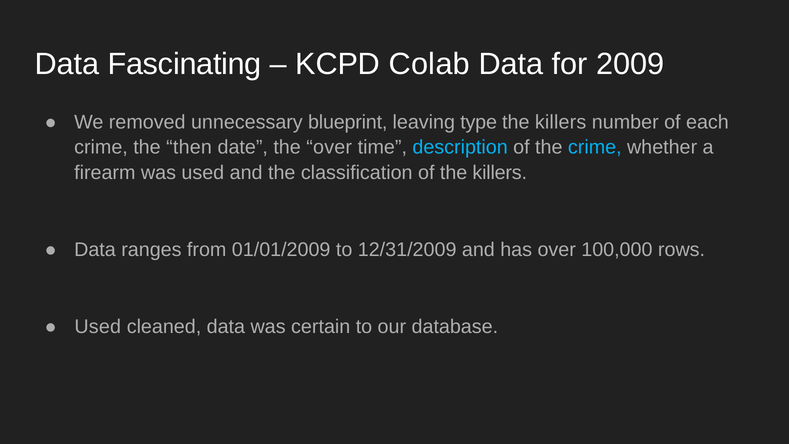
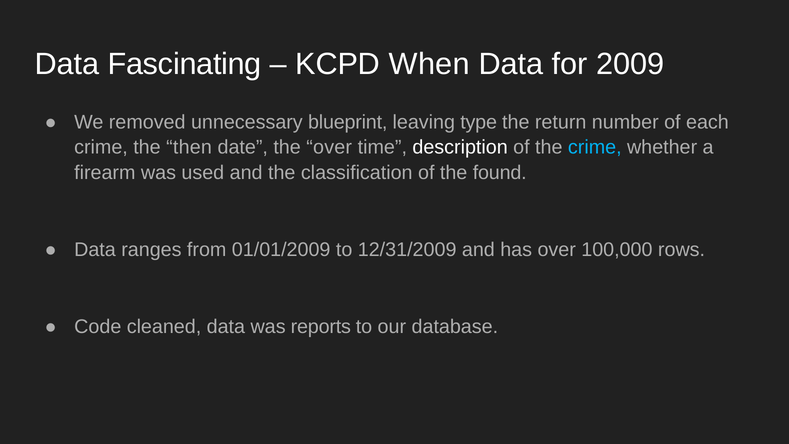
Colab: Colab -> When (429, 64)
killers: killers -> return (561, 122)
description colour: light blue -> white (460, 147)
of the killers: killers -> found (500, 173)
Used: Used -> Code (98, 327)
certain: certain -> reports (321, 327)
